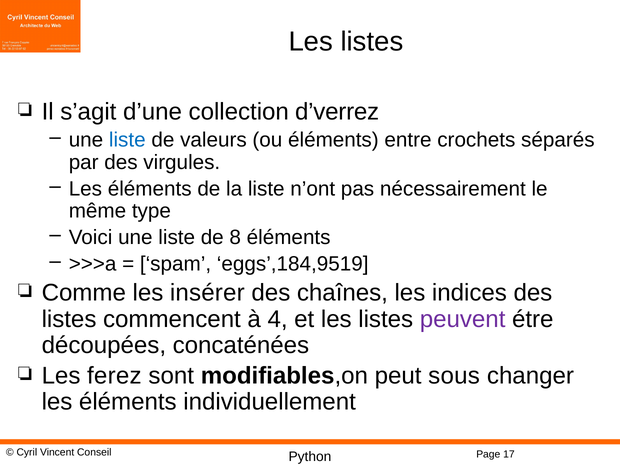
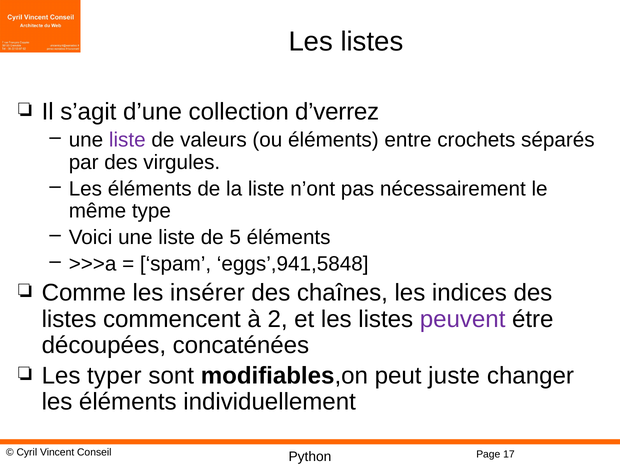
liste colour: blue -> purple (127, 140)
8: 8 -> 5 (235, 238)
eggs’,184,9519: eggs’,184,9519 -> eggs’,941,5848 (293, 264)
4: 4 -> 2 (278, 319)
ferez: ferez -> typer (114, 376)
sous: sous -> juste (454, 376)
